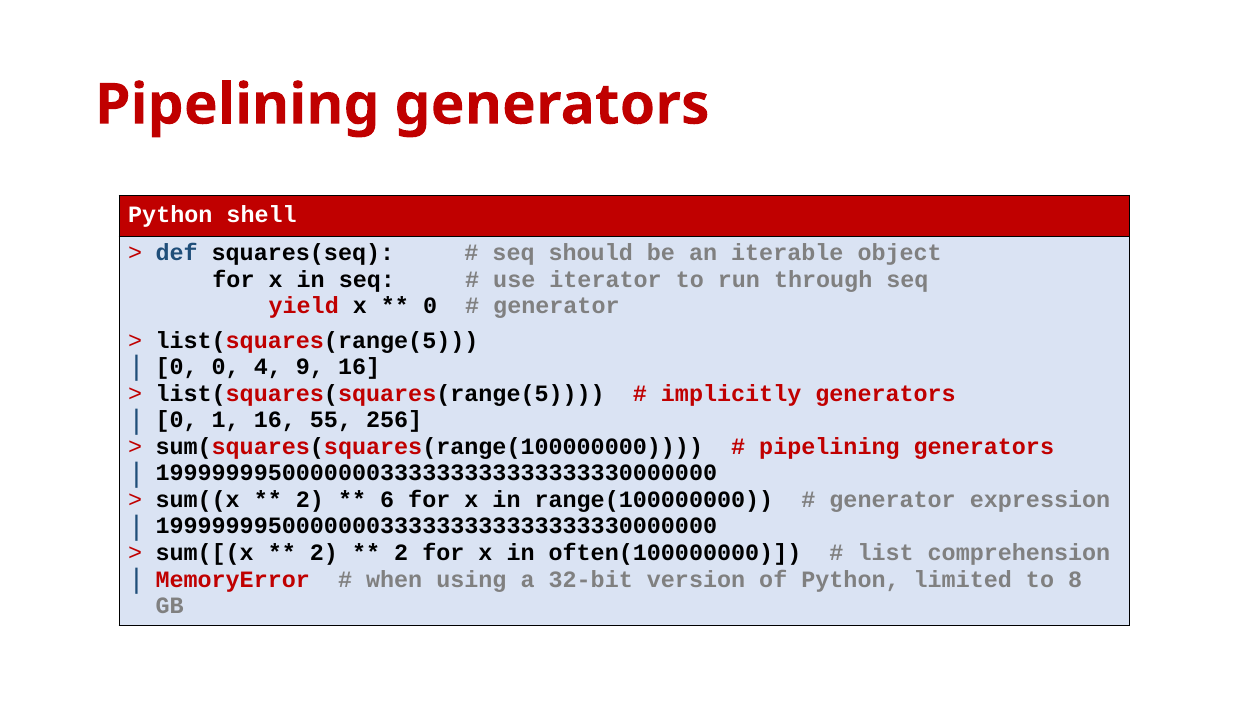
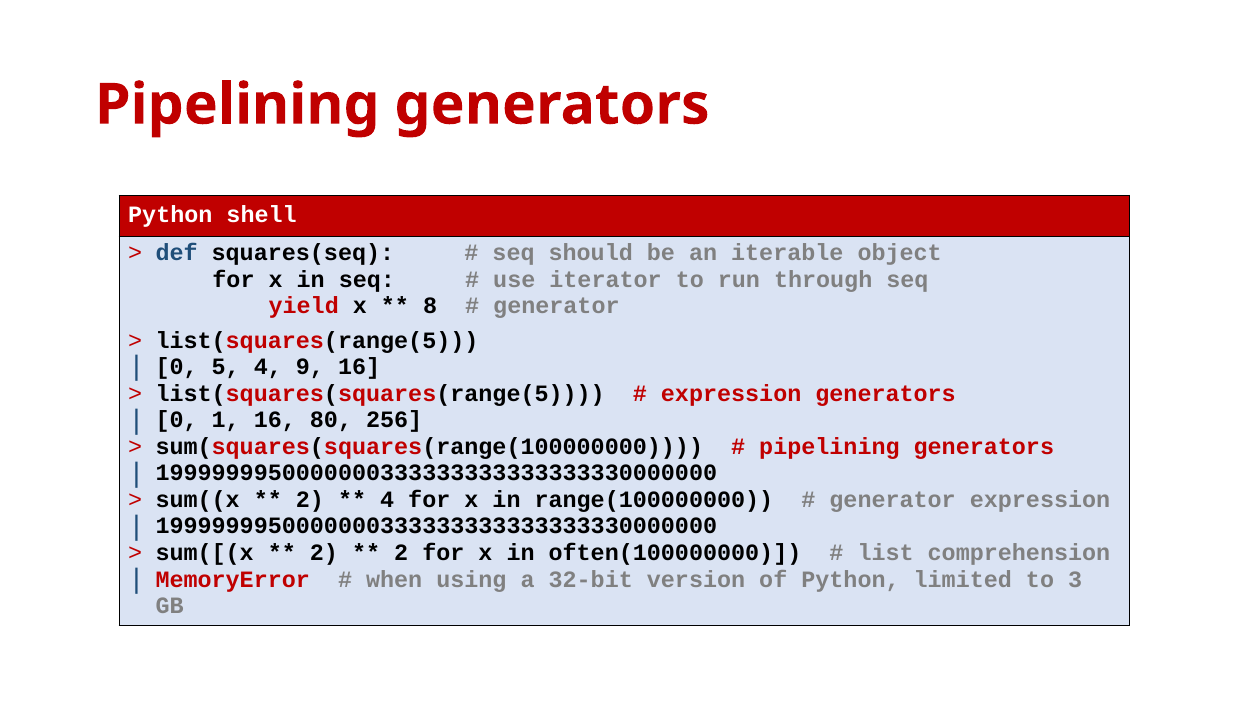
0: 0 -> 8 (430, 306)
0 0: 0 -> 5 (226, 367)
implicitly: implicitly -> expression (731, 394)
55: 55 -> 80 (331, 420)
6: 6 -> 4 (387, 500)
8: 8 -> 3 (1075, 579)
